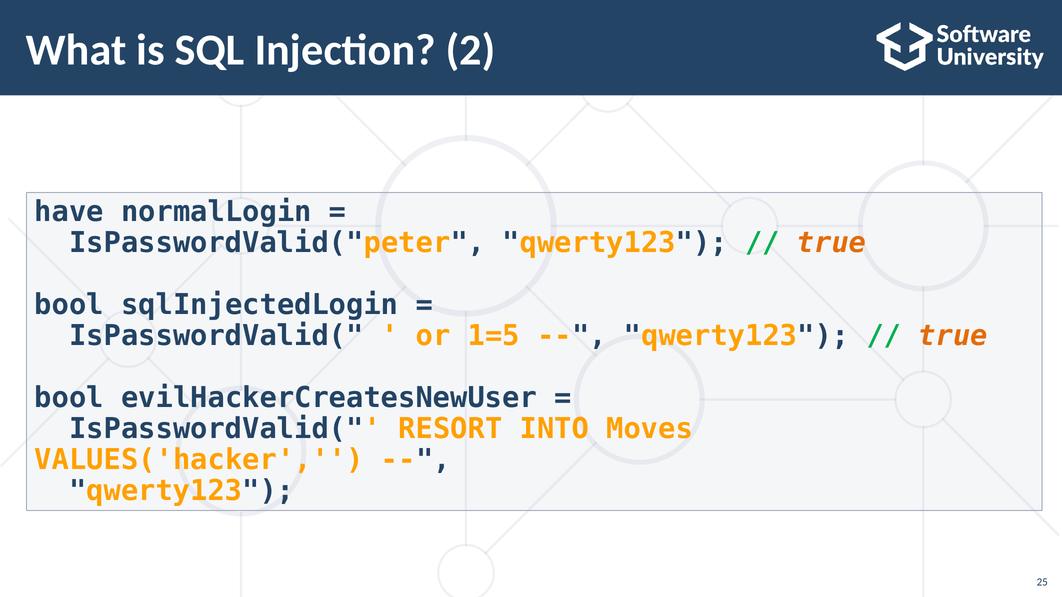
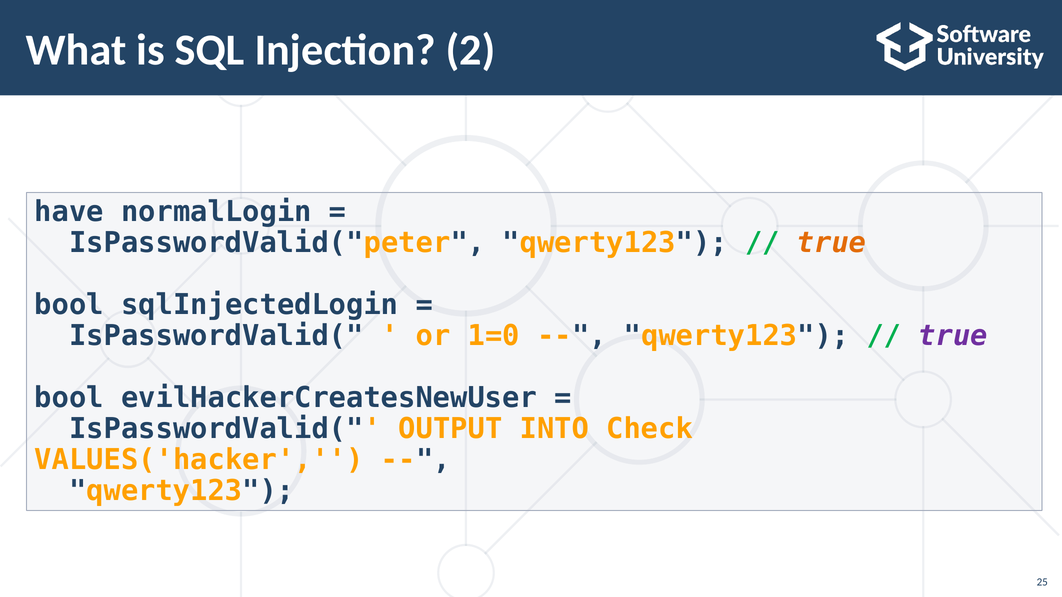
1=5: 1=5 -> 1=0 (494, 336)
true colour: orange -> purple (953, 336)
RESORT: RESORT -> OUTPUT (450, 429)
Moves: Moves -> Check (650, 429)
